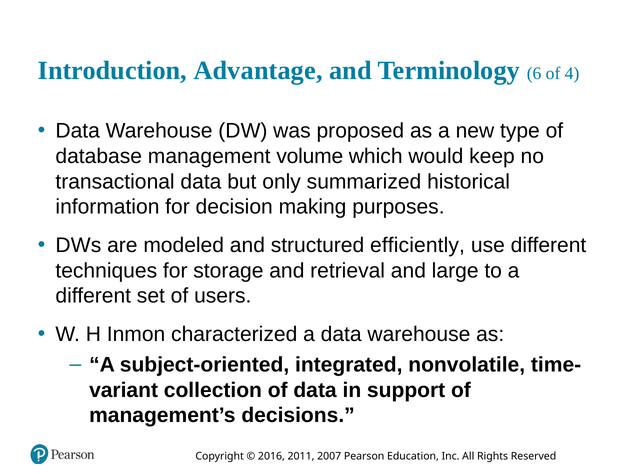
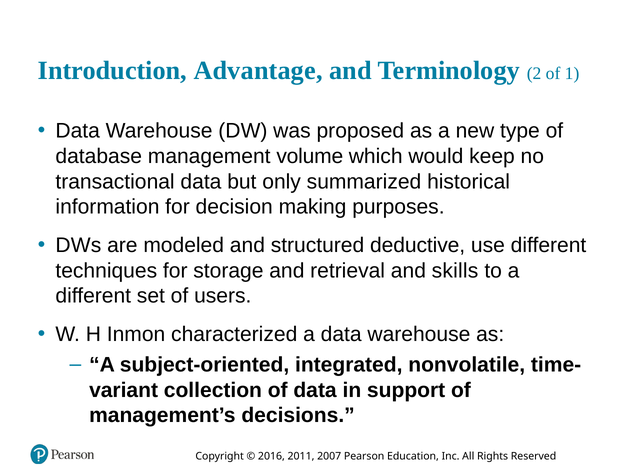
6: 6 -> 2 (534, 73)
4: 4 -> 1 (572, 73)
efficiently: efficiently -> deductive (418, 245)
large: large -> skills (455, 270)
